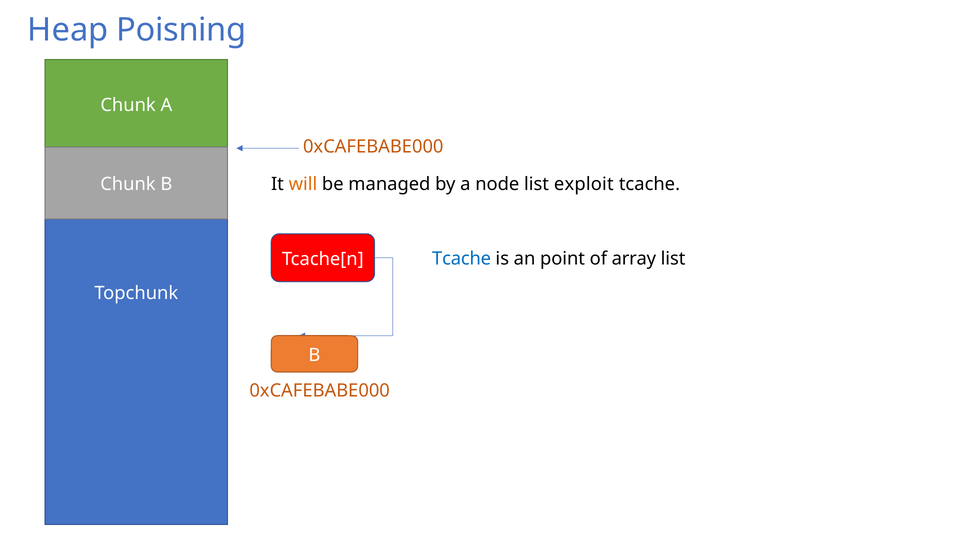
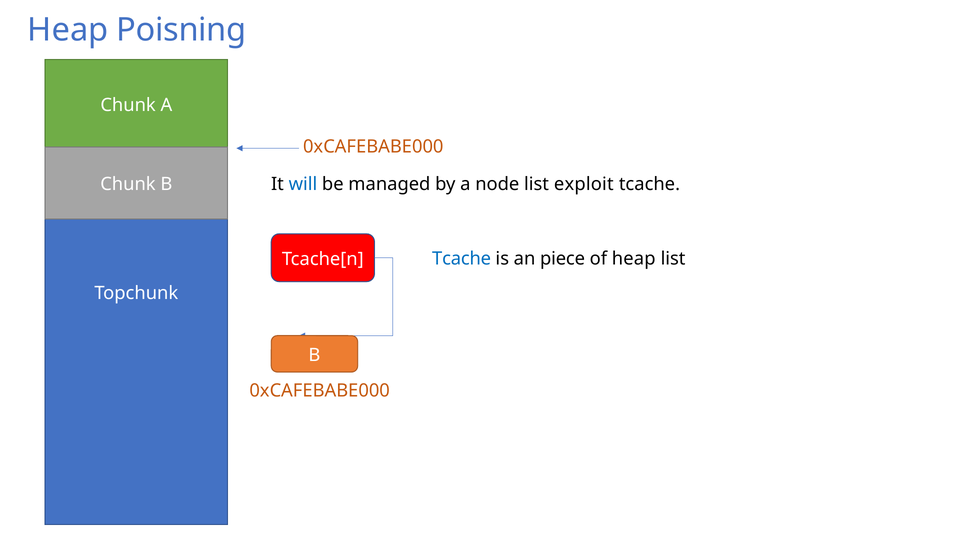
will colour: orange -> blue (303, 184)
point: point -> piece (563, 259)
of array: array -> heap (634, 259)
